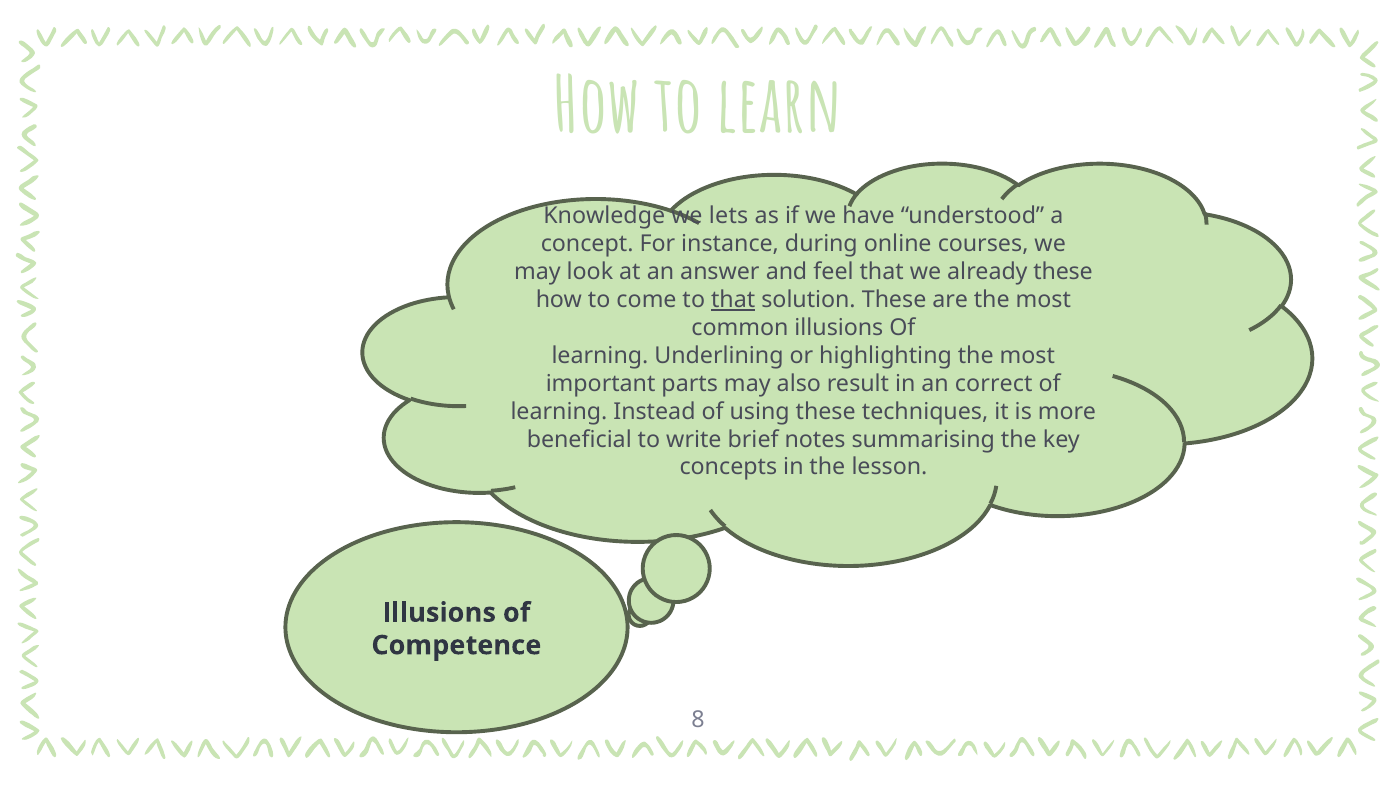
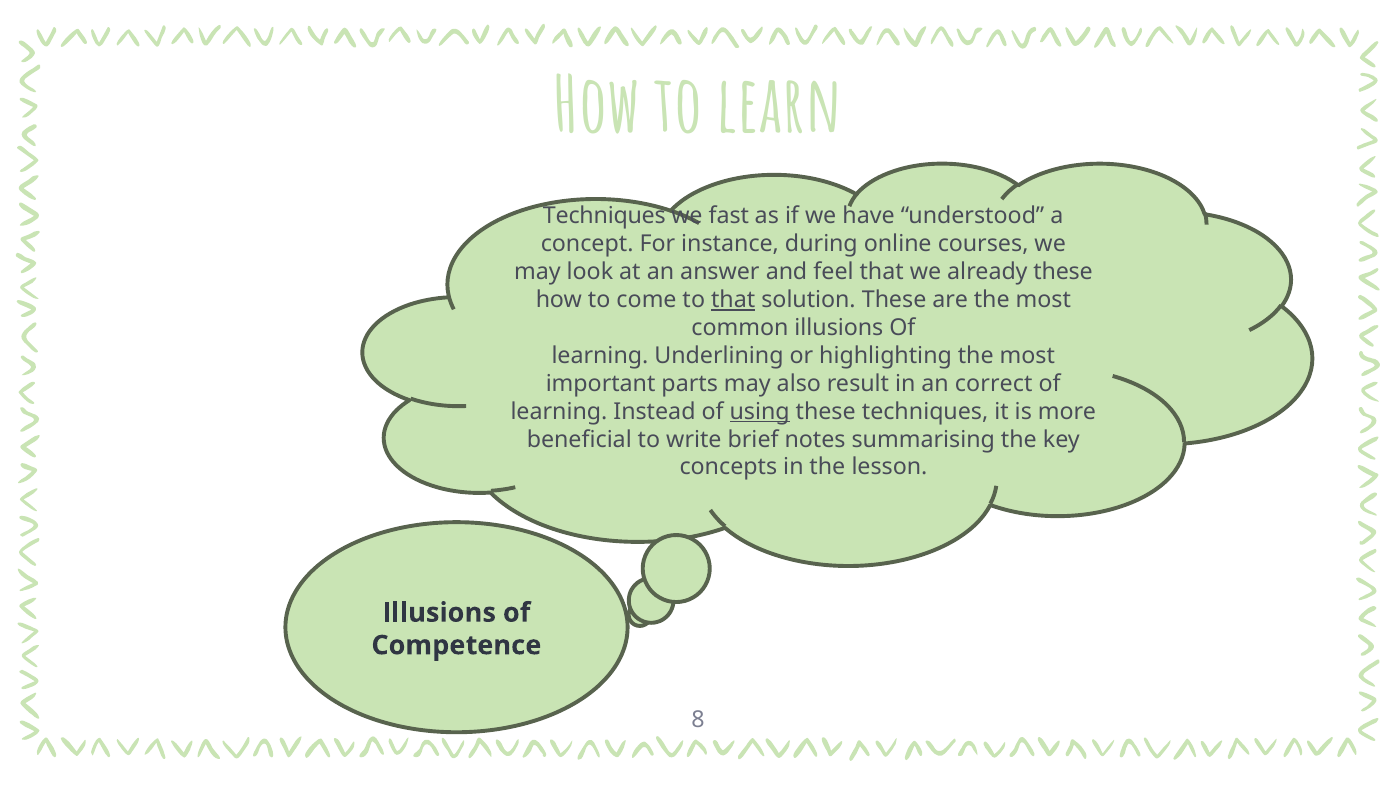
Knowledge: Knowledge -> Techniques (604, 216)
lets: lets -> fast (729, 216)
using underline: none -> present (760, 412)
